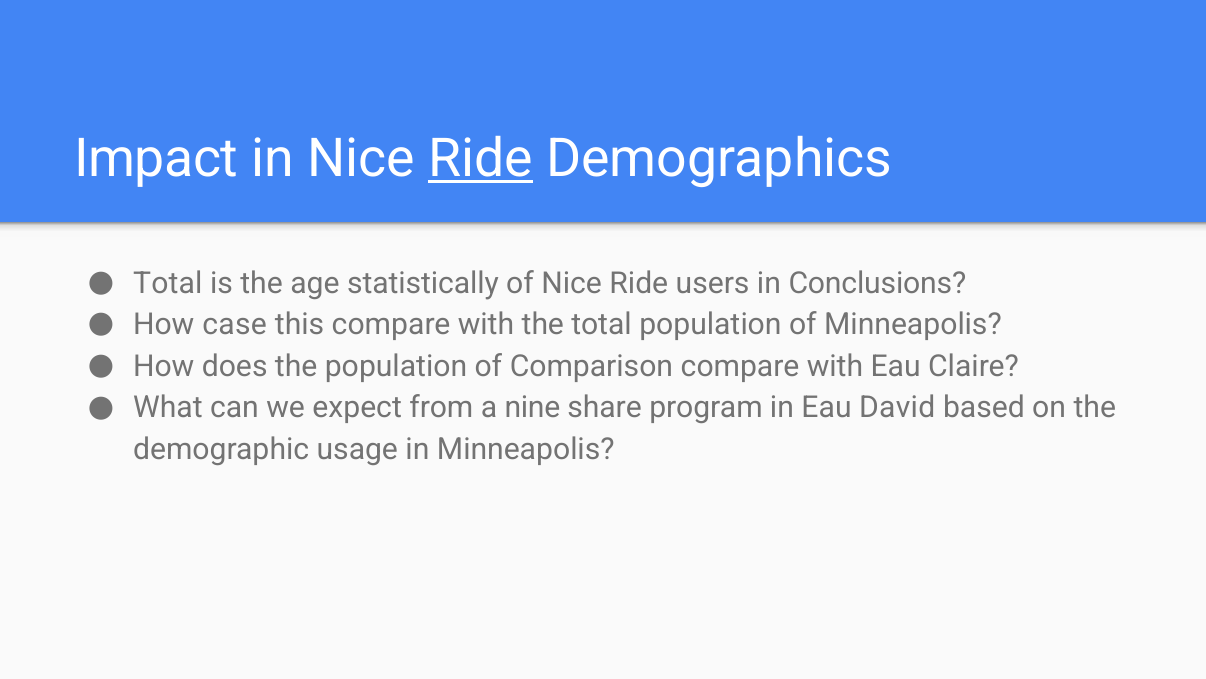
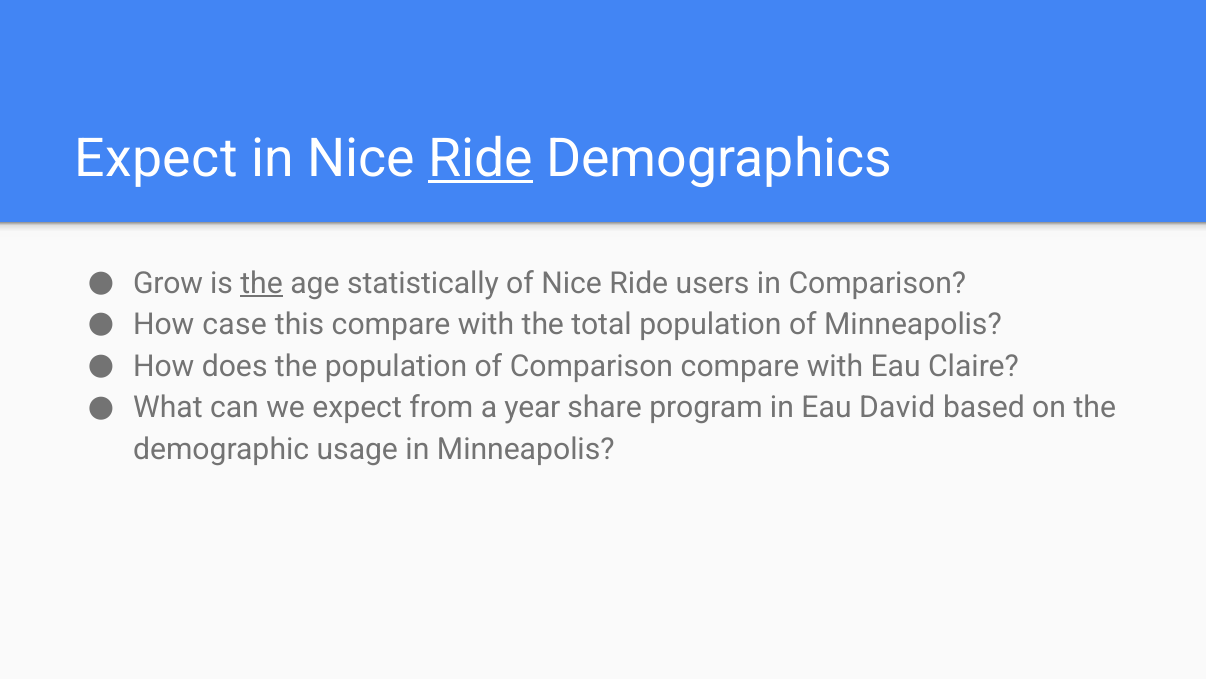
Impact: Impact -> Expect (156, 158)
Total: Total -> Grow (168, 283)
the underline: none -> present (262, 283)
in Conclusions: Conclusions -> Comparison (877, 283)
nine: nine -> year (532, 408)
